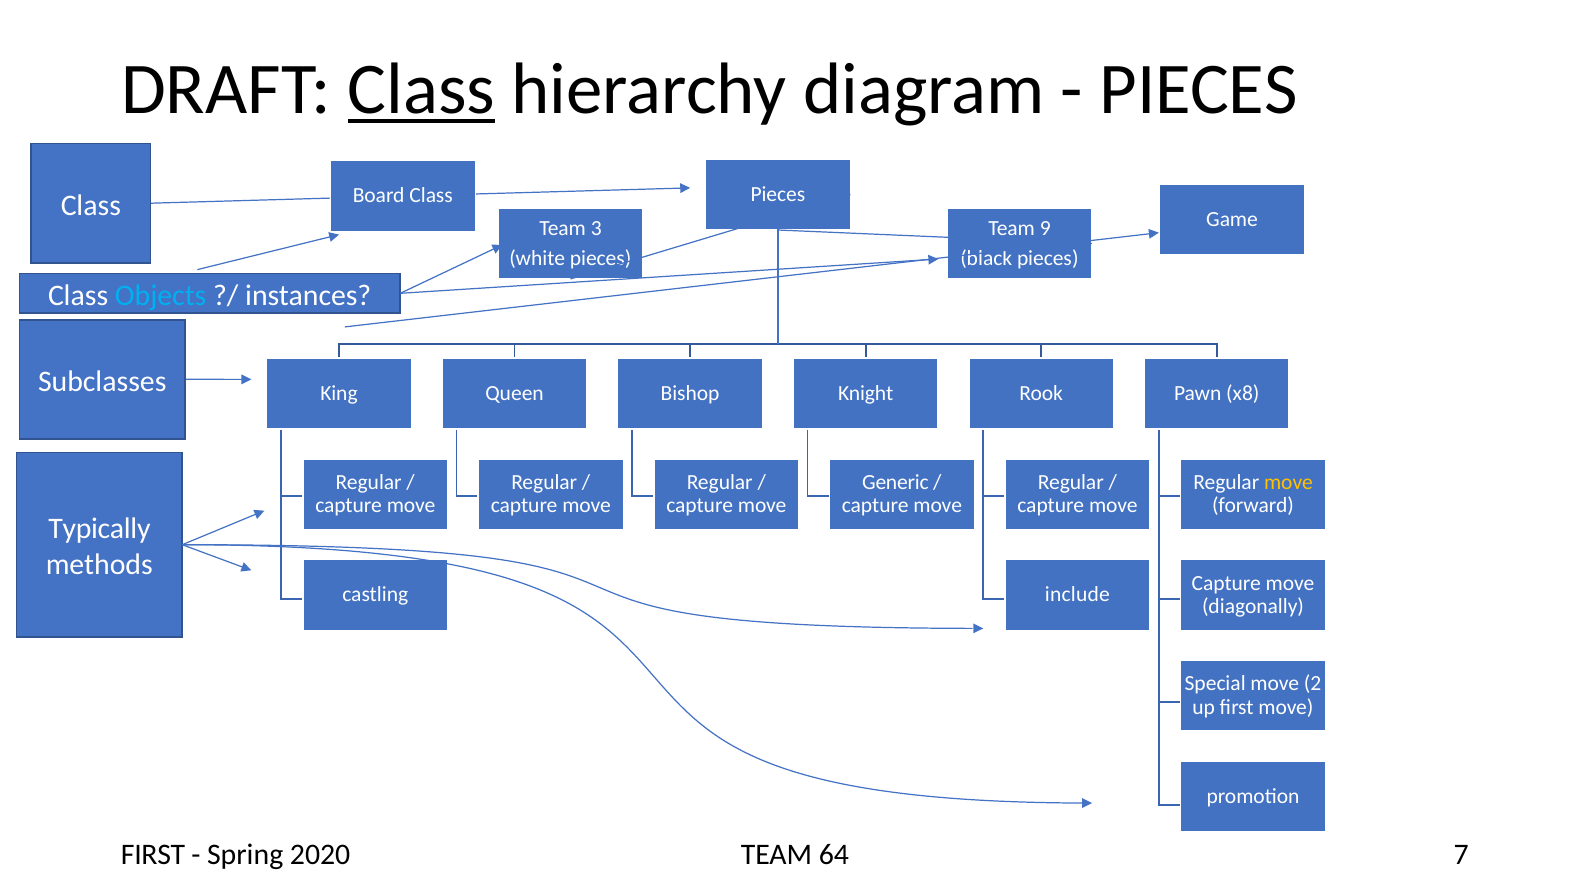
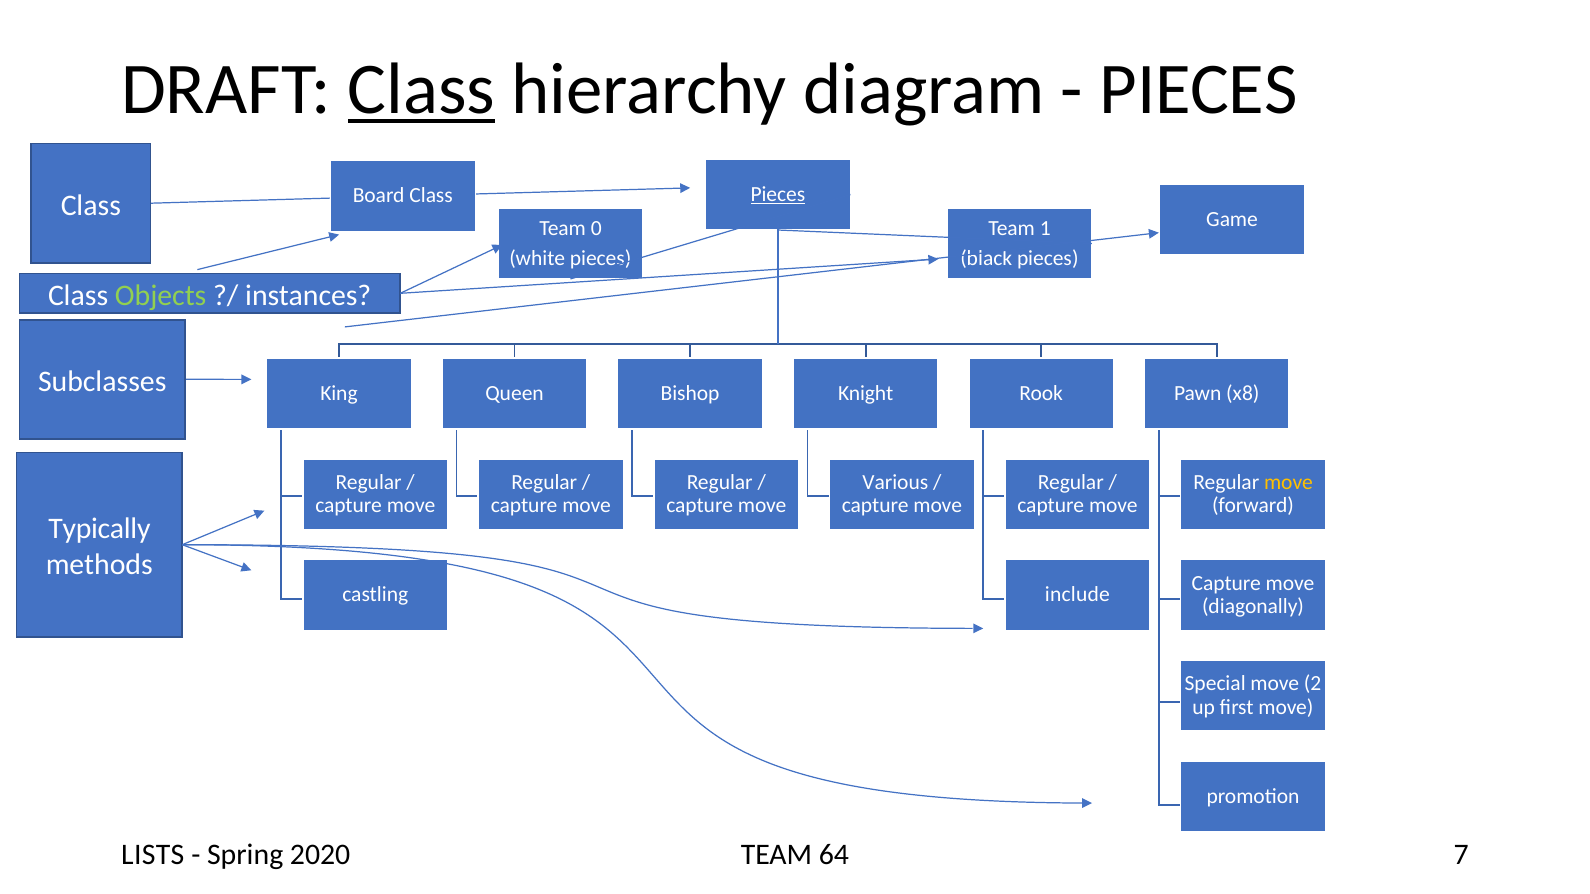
Pieces underline: none -> present (778, 195)
3: 3 -> 0 (596, 228)
9: 9 -> 1 (1045, 228)
Objects colour: light blue -> light green (161, 296)
Generic: Generic -> Various (895, 483)
FIRST: FIRST -> LISTS (153, 855)
